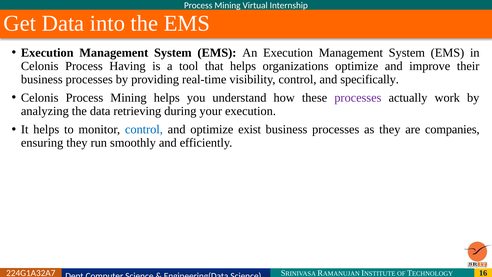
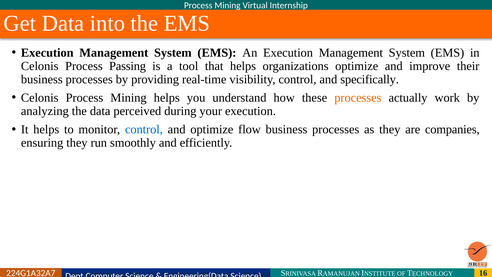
Having: Having -> Passing (128, 66)
processes colour: purple -> orange (358, 98)
retrieving: retrieving -> perceived (137, 111)
exist: exist -> flow (250, 129)
